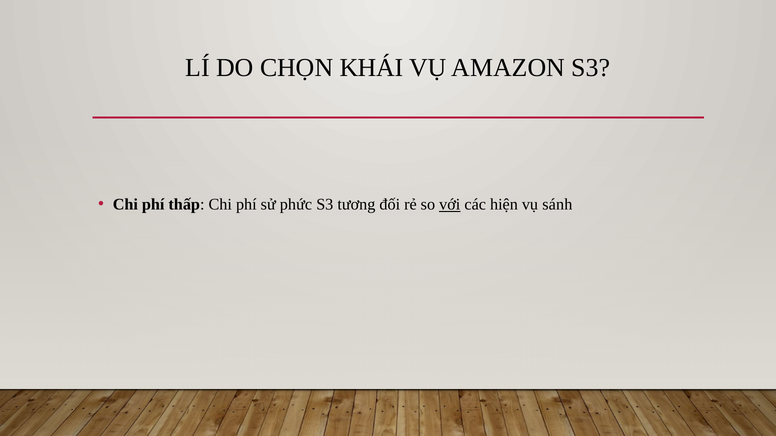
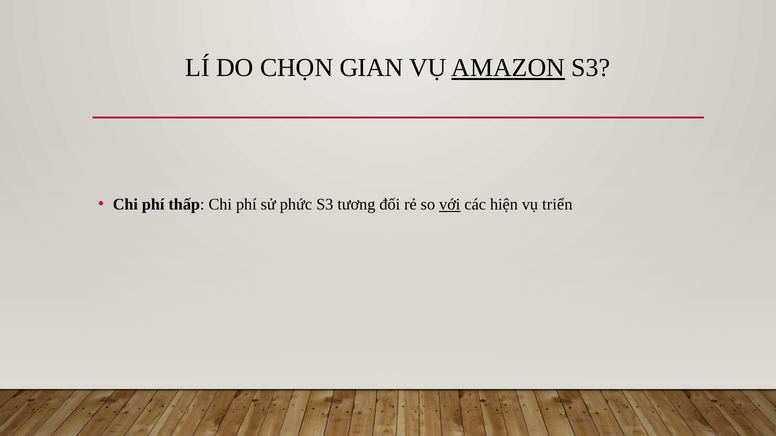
KHÁI: KHÁI -> GIAN (371, 68)
AMAZON underline: none -> present (508, 68)
sánh: sánh -> triển (557, 205)
